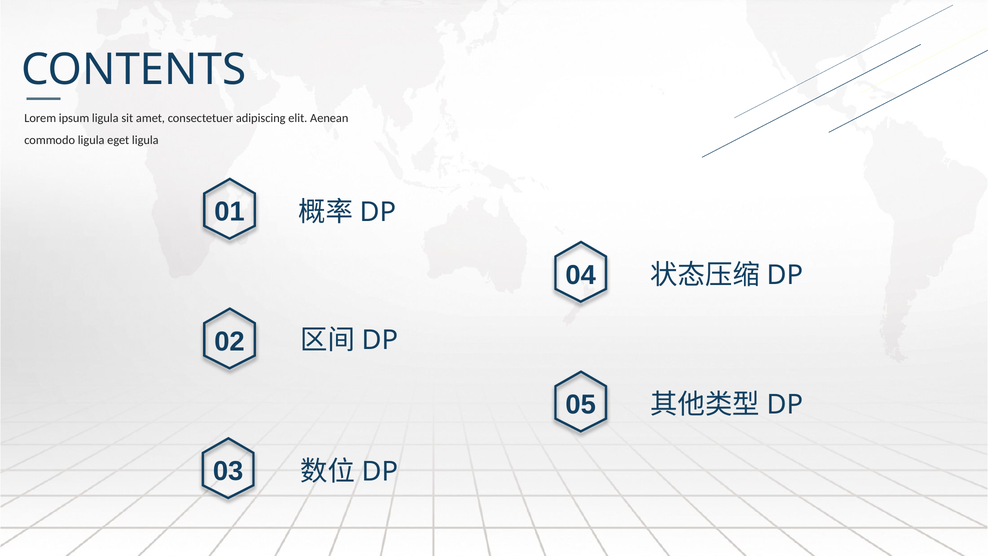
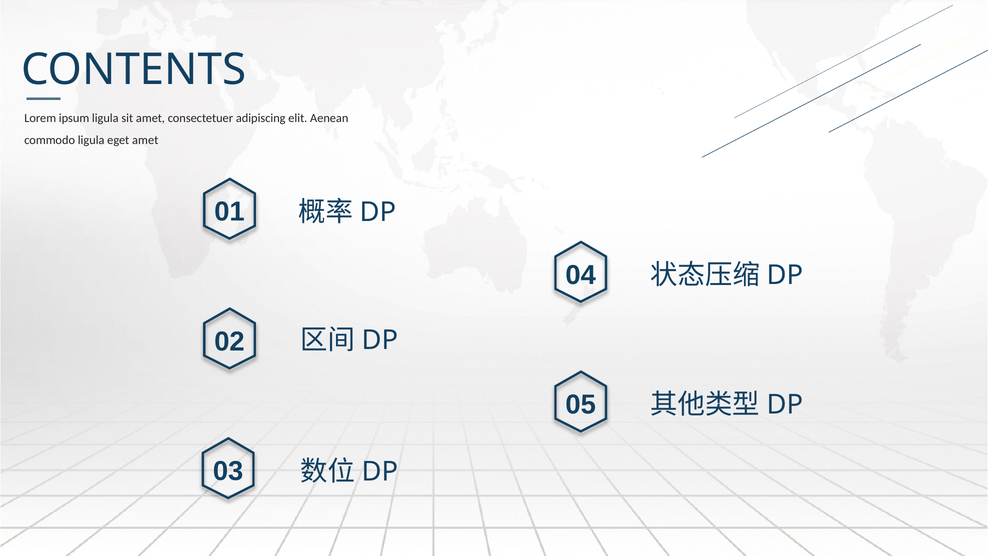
eget ligula: ligula -> amet (145, 140)
